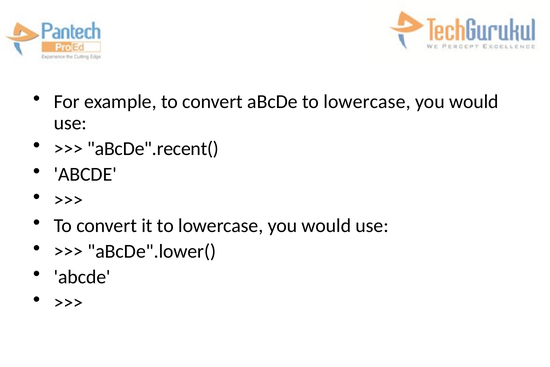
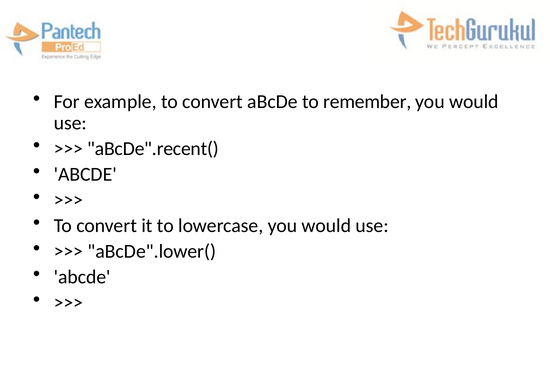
aBcDe to lowercase: lowercase -> remember (367, 102)
